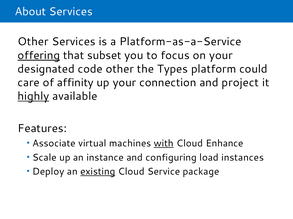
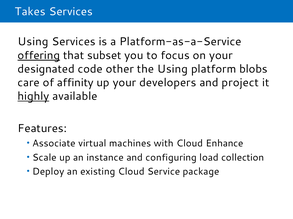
About: About -> Takes (30, 12)
Other: Other -> Using (33, 42)
the Types: Types -> Using (172, 69)
could: could -> blobs (253, 69)
connection: connection -> developers (168, 83)
with underline: present -> none (164, 144)
instances: instances -> collection (243, 158)
existing underline: present -> none (98, 172)
